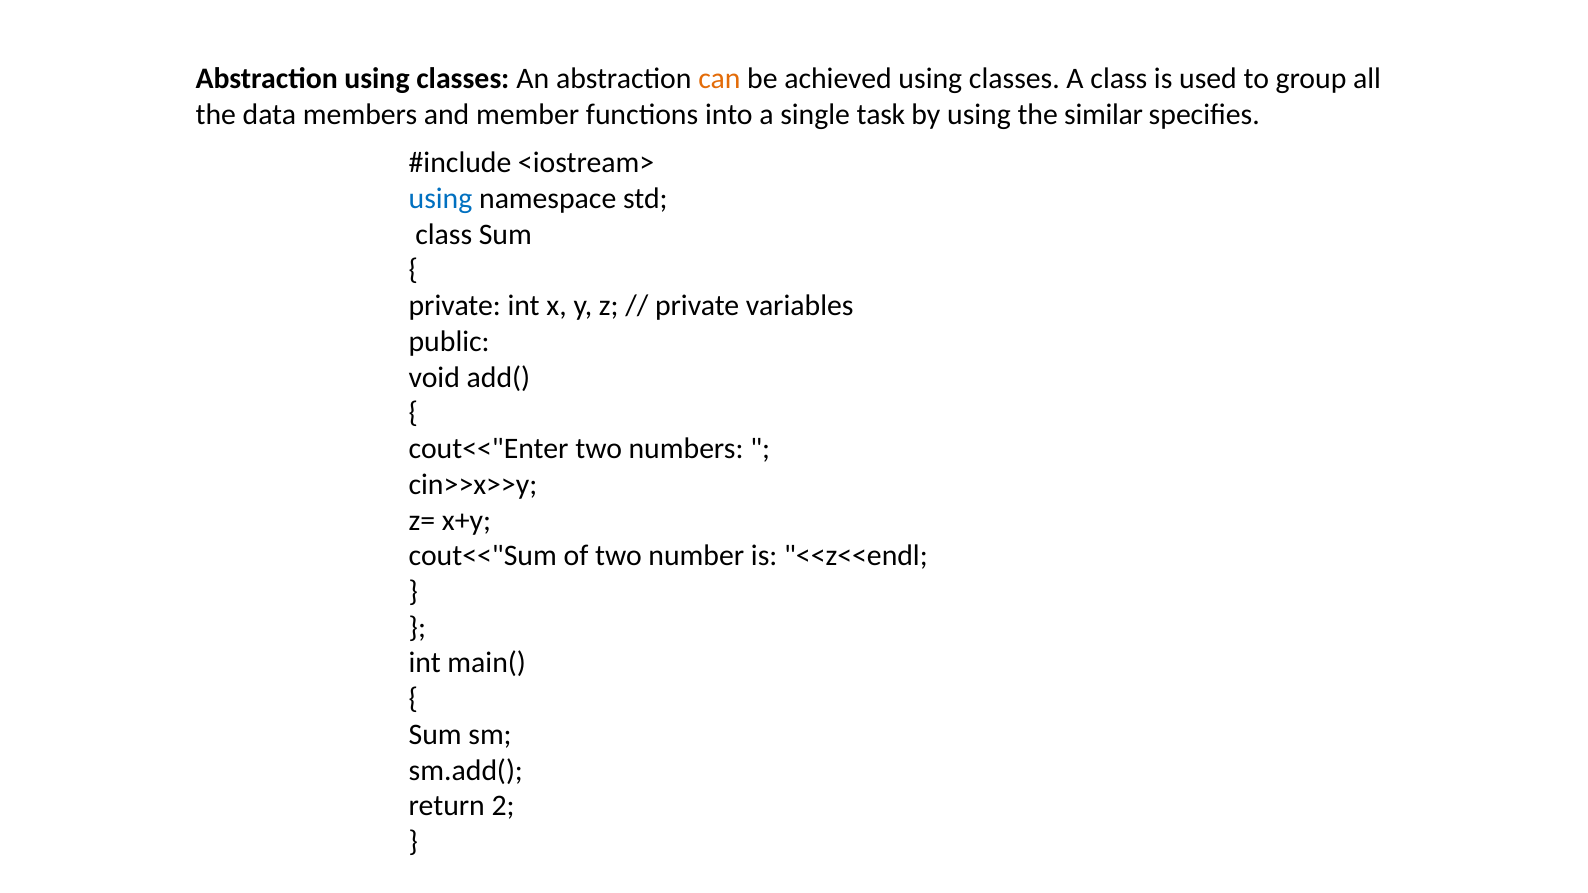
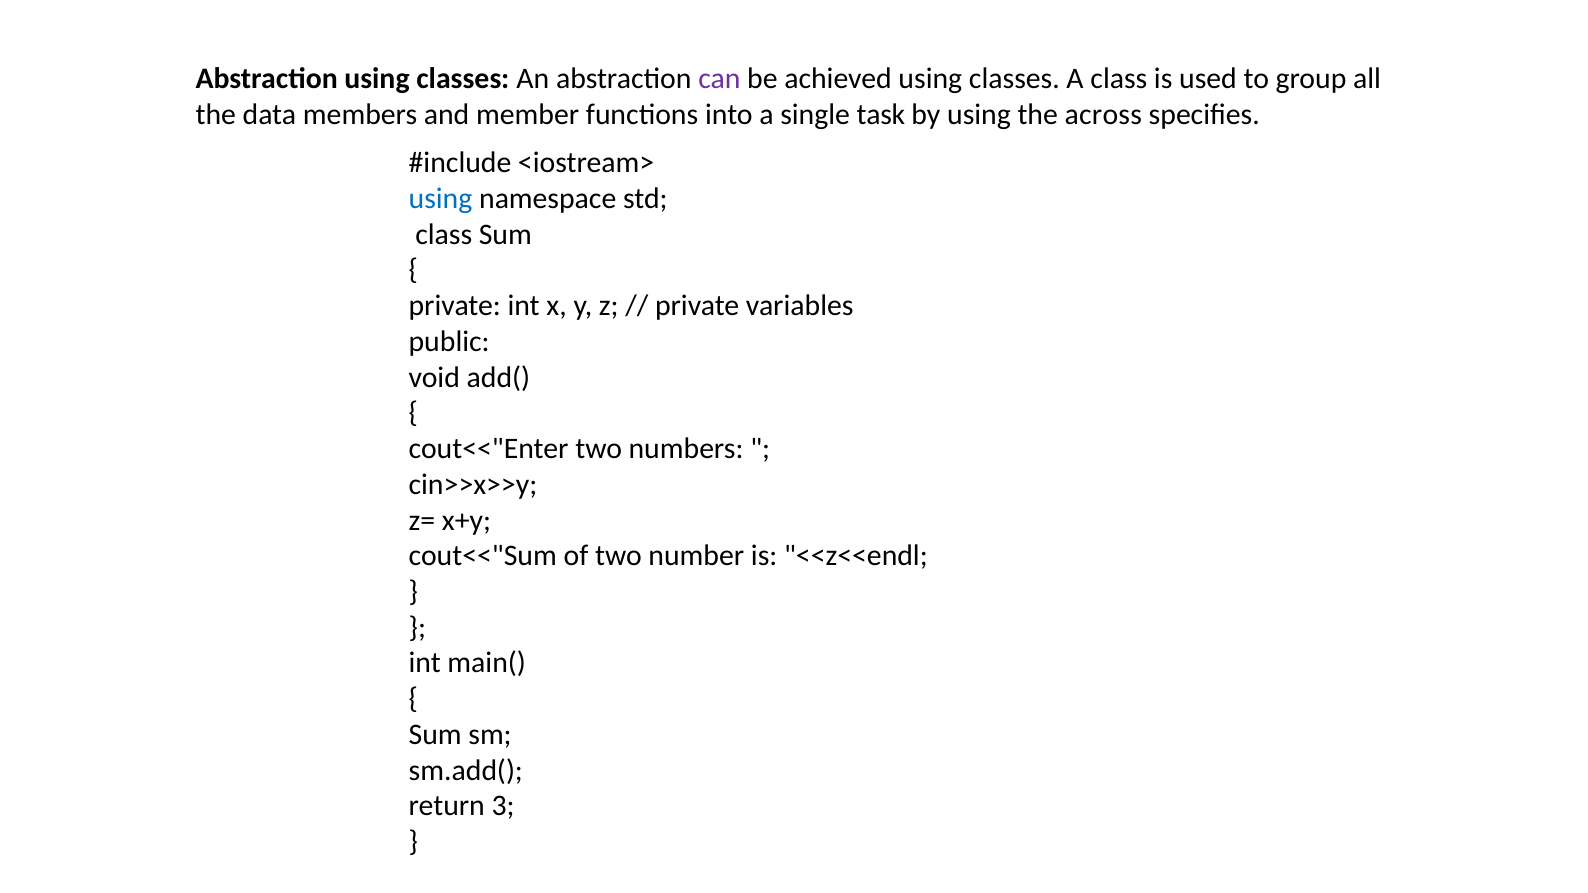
can colour: orange -> purple (719, 79)
similar: similar -> across (1103, 115)
2: 2 -> 3 (503, 806)
